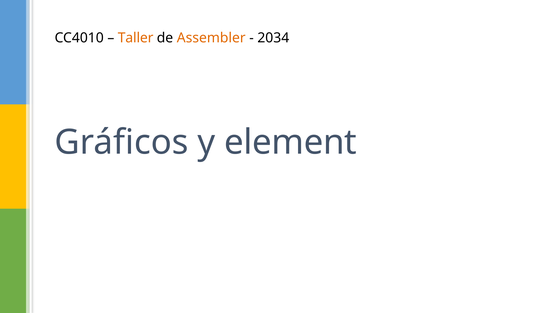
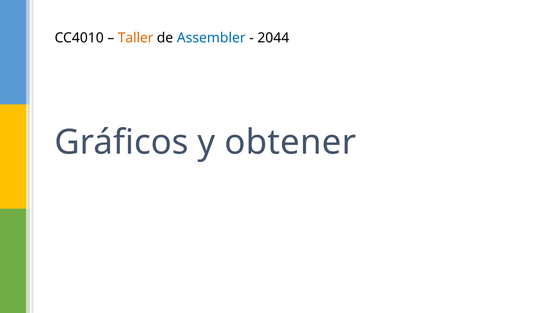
Assembler colour: orange -> blue (211, 38)
2034: 2034 -> 2044 (273, 38)
element: element -> obtener (290, 142)
